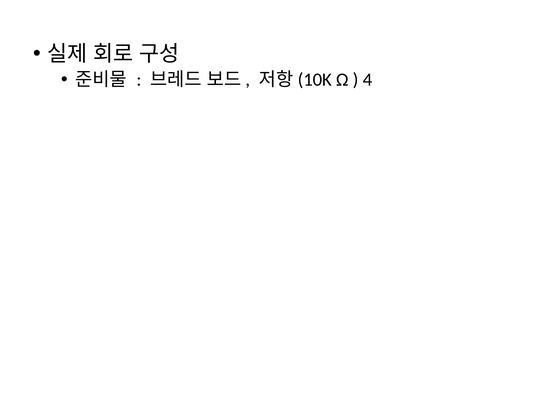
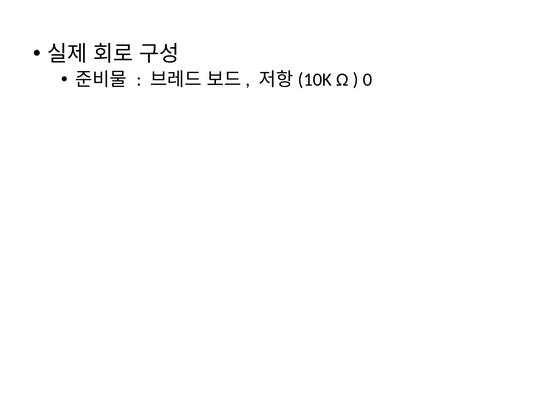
4: 4 -> 0 (367, 80)
